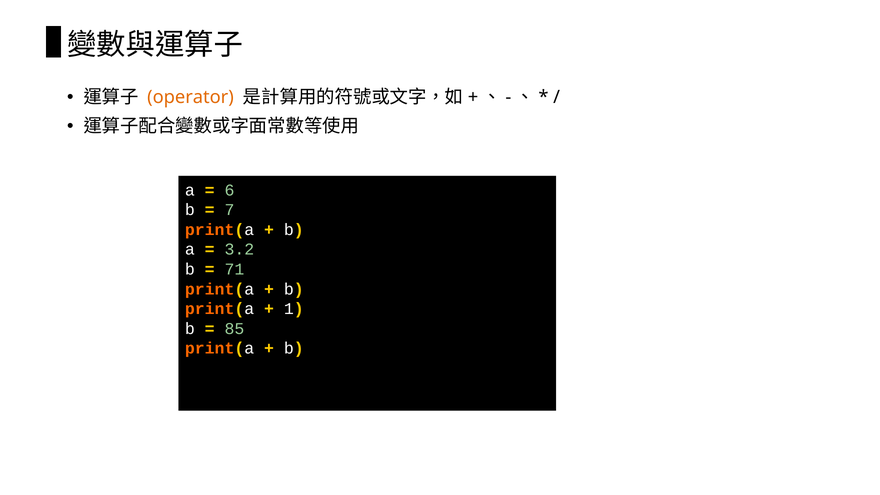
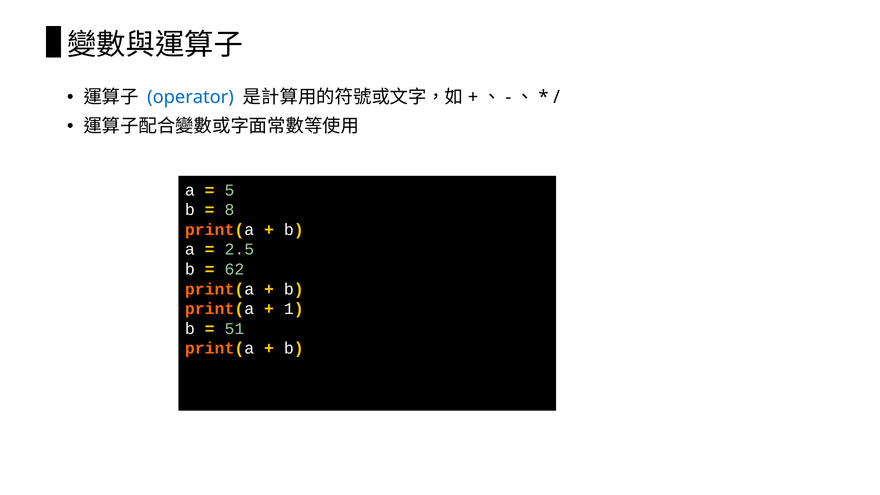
operator colour: orange -> blue (190, 97)
6: 6 -> 5 (229, 190)
7: 7 -> 8 (229, 210)
3.2: 3.2 -> 2.5 (239, 250)
71: 71 -> 62 (234, 269)
85: 85 -> 51 (234, 329)
